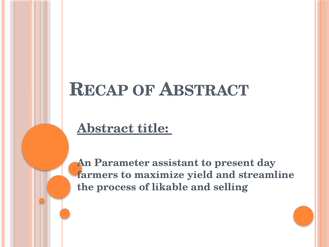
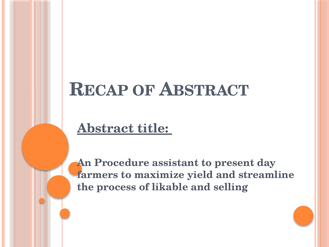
Parameter: Parameter -> Procedure (122, 163)
